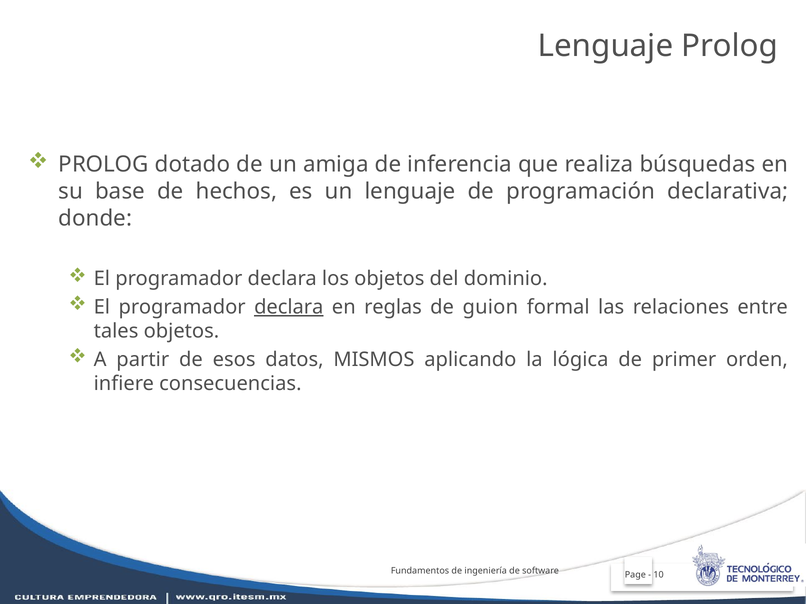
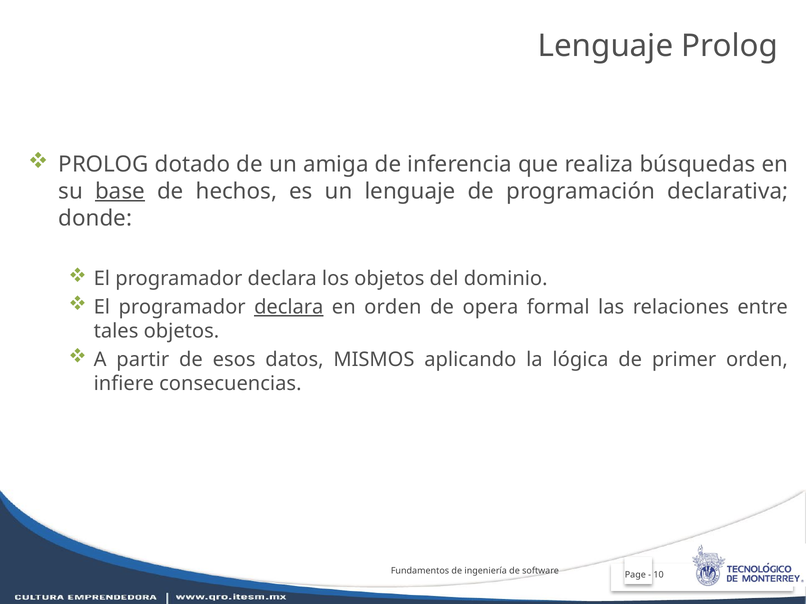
base underline: none -> present (120, 191)
en reglas: reglas -> orden (393, 307)
guion: guion -> opera (490, 307)
